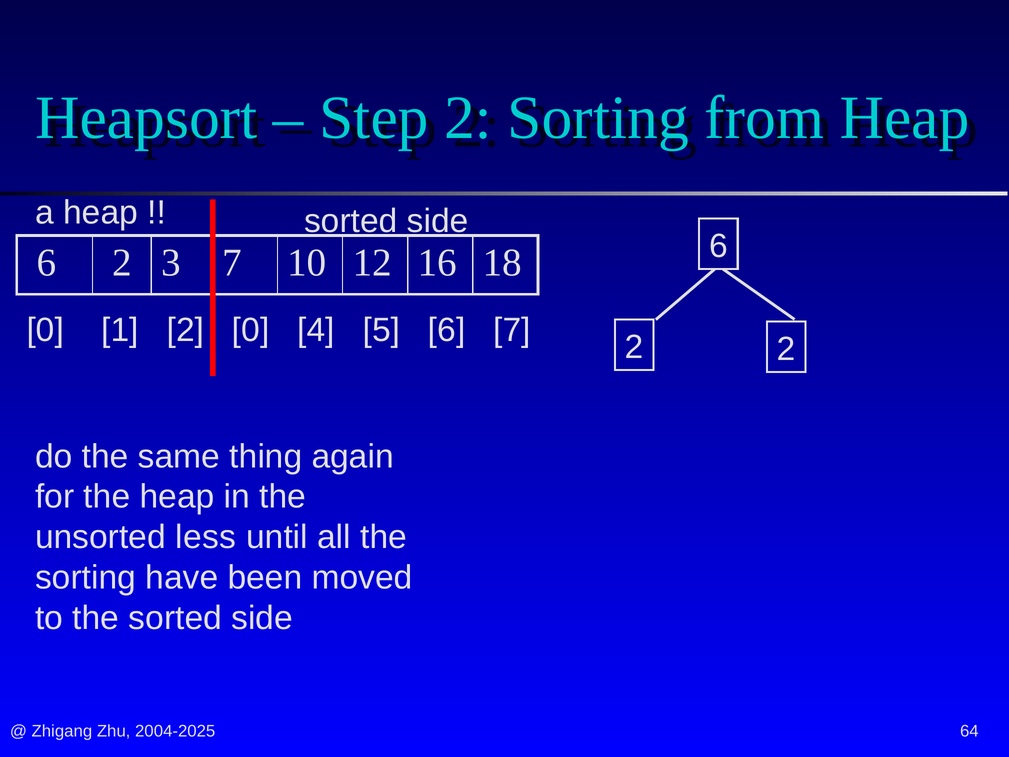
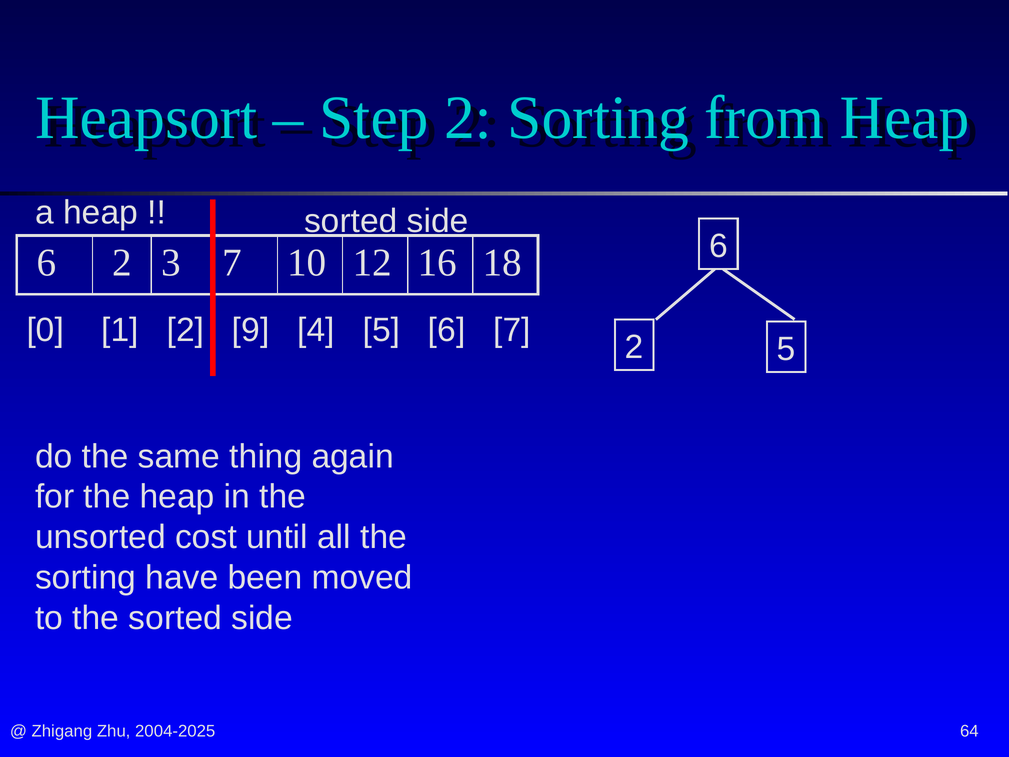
2 0: 0 -> 9 (251, 330)
2 2: 2 -> 5 (786, 349)
less: less -> cost (206, 537)
